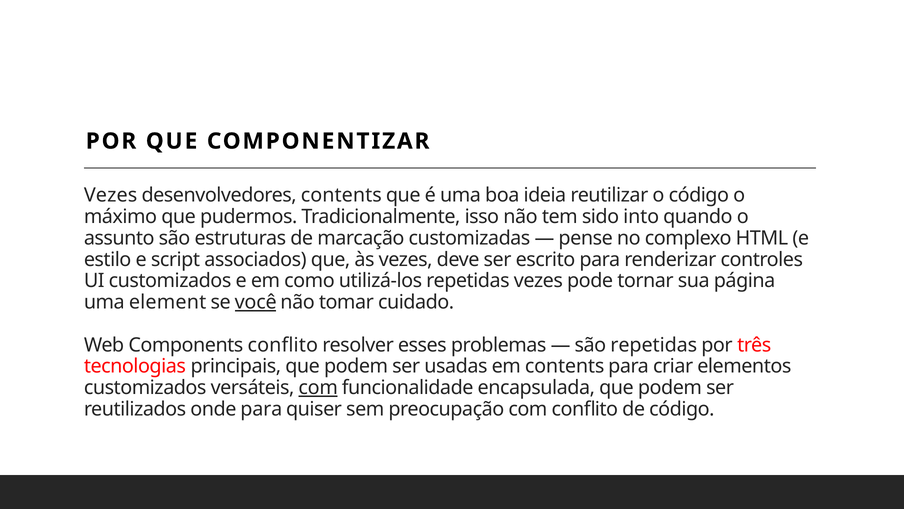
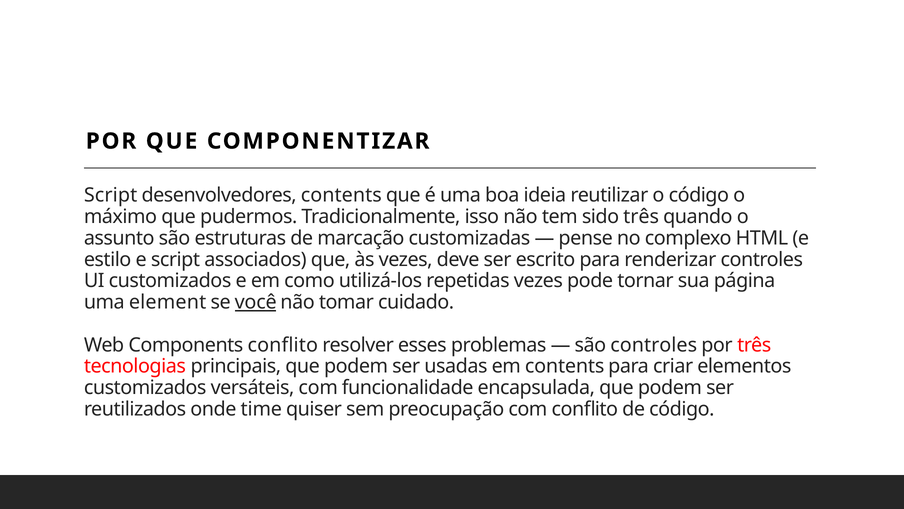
Vezes: Vezes -> Script (111, 195)
sido into: into -> três (641, 217)
são repetidas: repetidas -> controles (654, 345)
com underline: present -> none (318, 387)
onde para: para -> time (261, 409)
